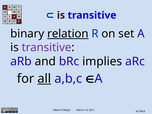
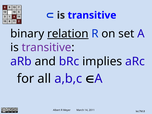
all underline: present -> none (44, 79)
